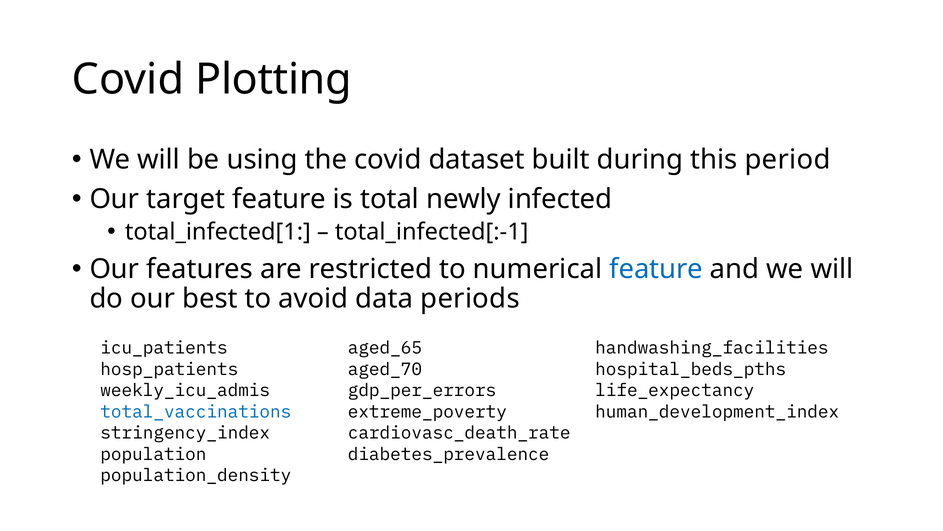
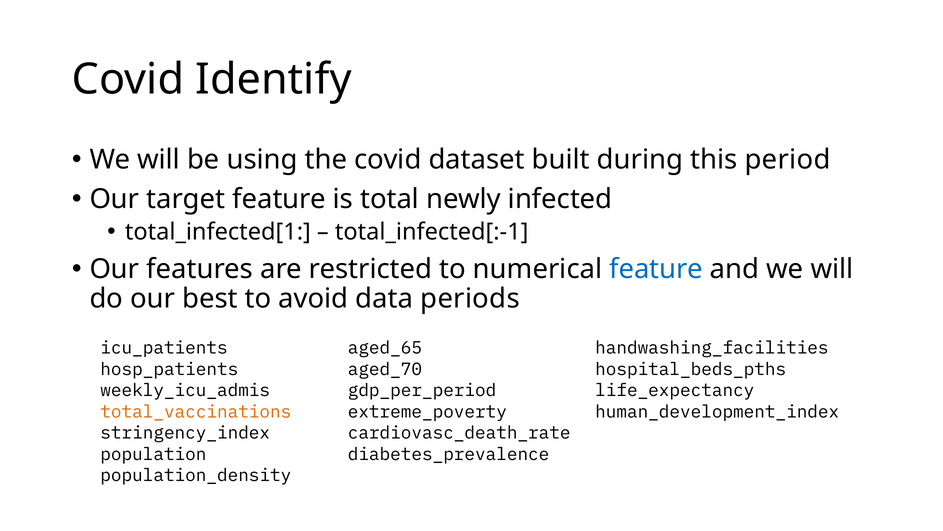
Plotting: Plotting -> Identify (273, 79)
gdp_per_errors: gdp_per_errors -> gdp_per_period (422, 390)
total_vaccinations colour: blue -> orange (196, 411)
